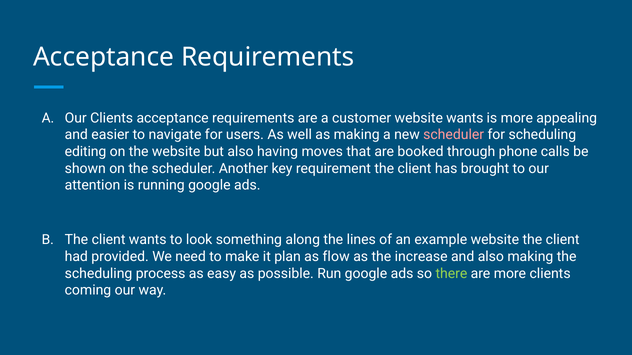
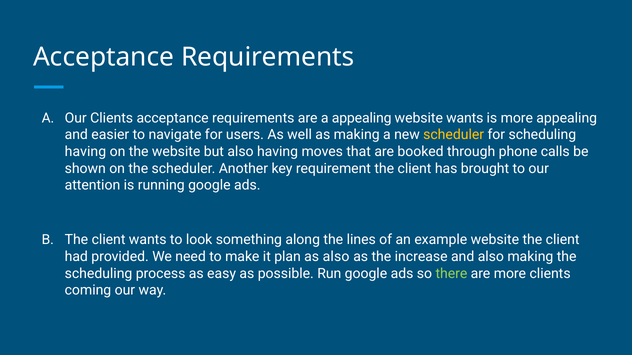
a customer: customer -> appealing (362, 118)
scheduler colour: pink -> yellow (454, 135)
editing: editing -> having (85, 152)
as flow: flow -> also (336, 257)
